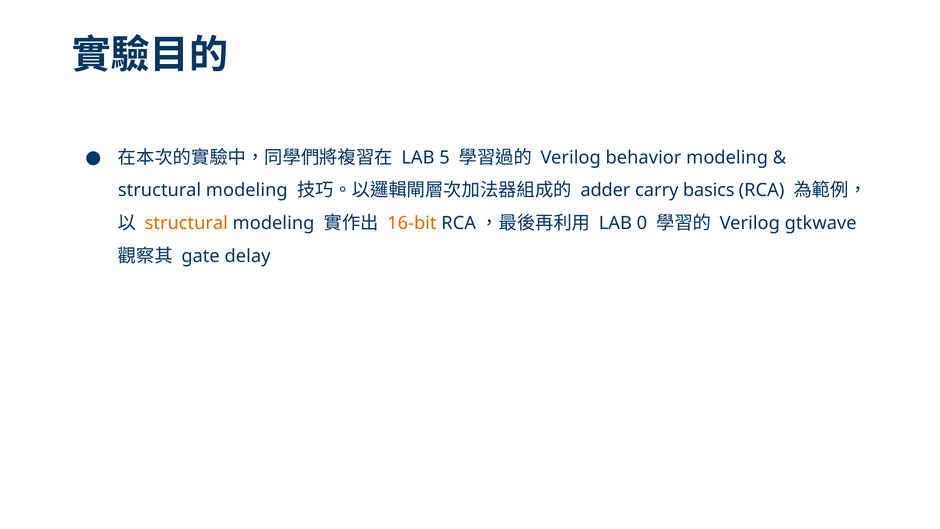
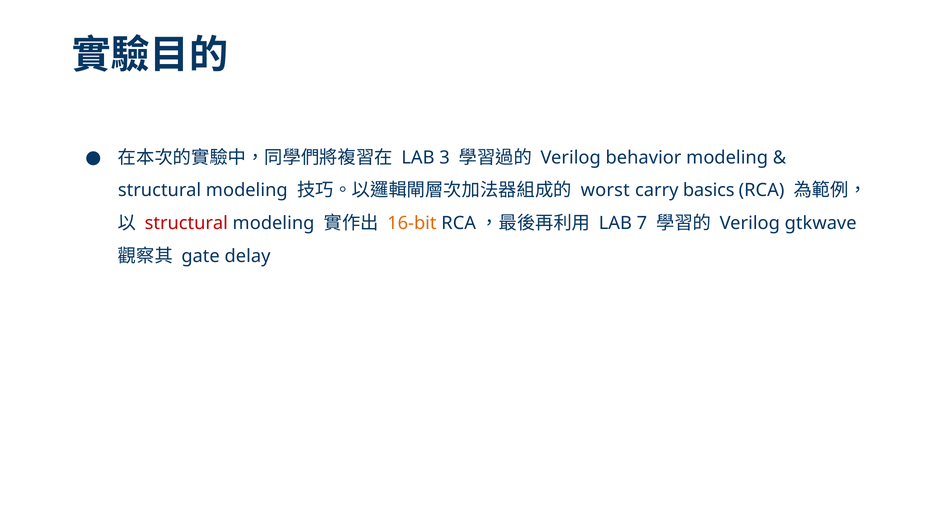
5: 5 -> 3 (444, 157)
adder: adder -> worst (605, 190)
structural colour: orange -> red (186, 223)
0: 0 -> 7 (642, 223)
